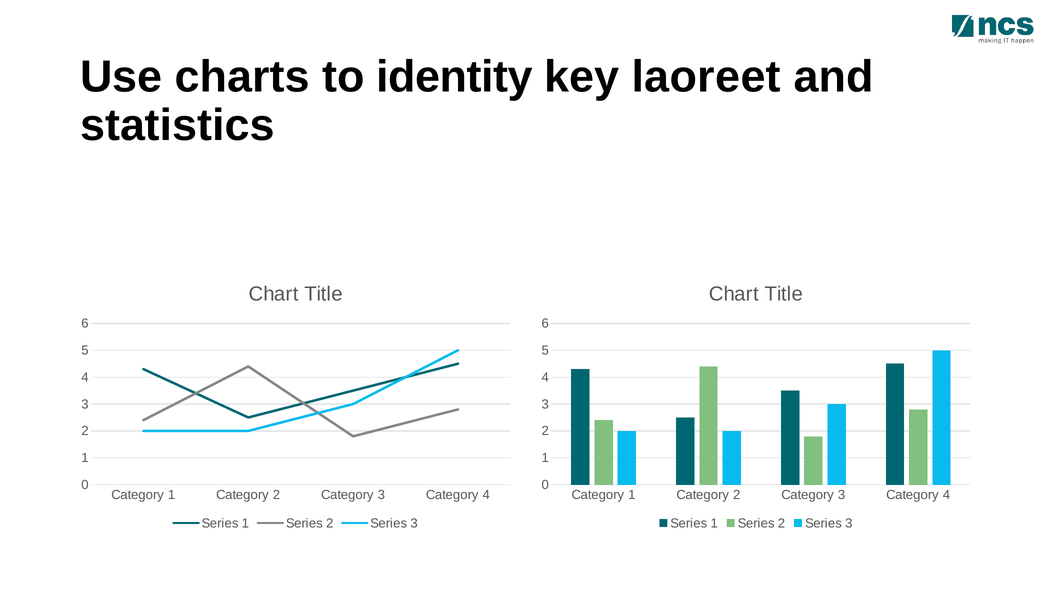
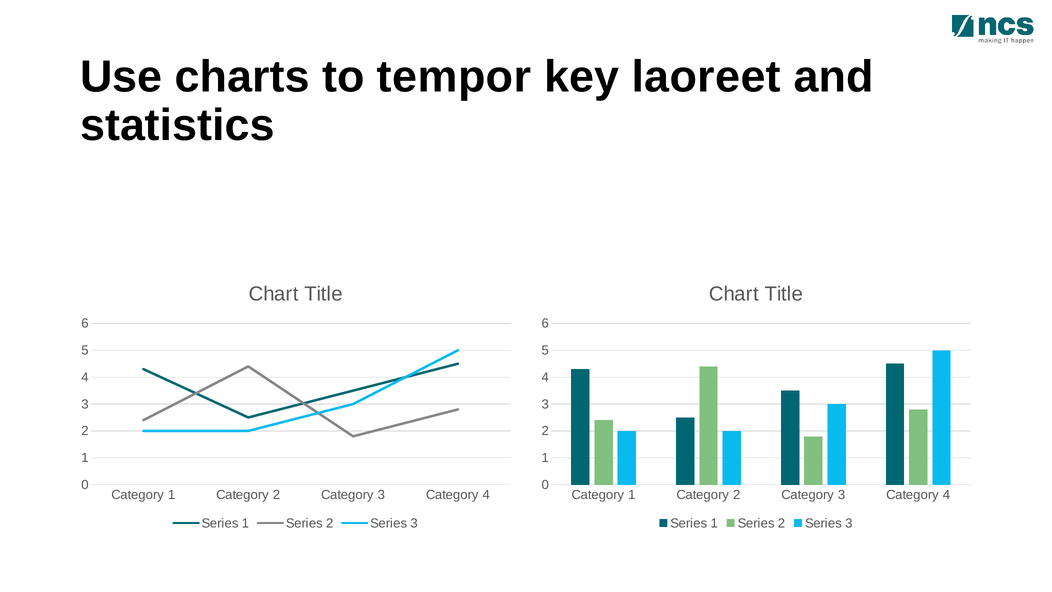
identity: identity -> tempor (454, 77)
